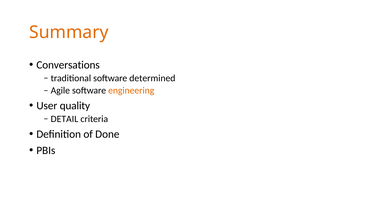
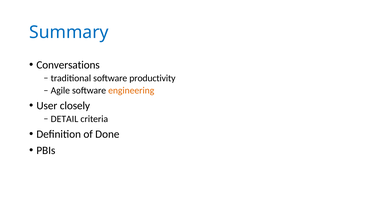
Summary colour: orange -> blue (69, 32)
determined: determined -> productivity (152, 78)
quality: quality -> closely (75, 105)
